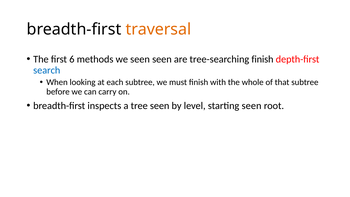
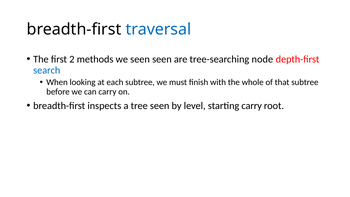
traversal colour: orange -> blue (158, 29)
6: 6 -> 2 (72, 59)
tree-searching finish: finish -> node (262, 59)
starting seen: seen -> carry (252, 106)
